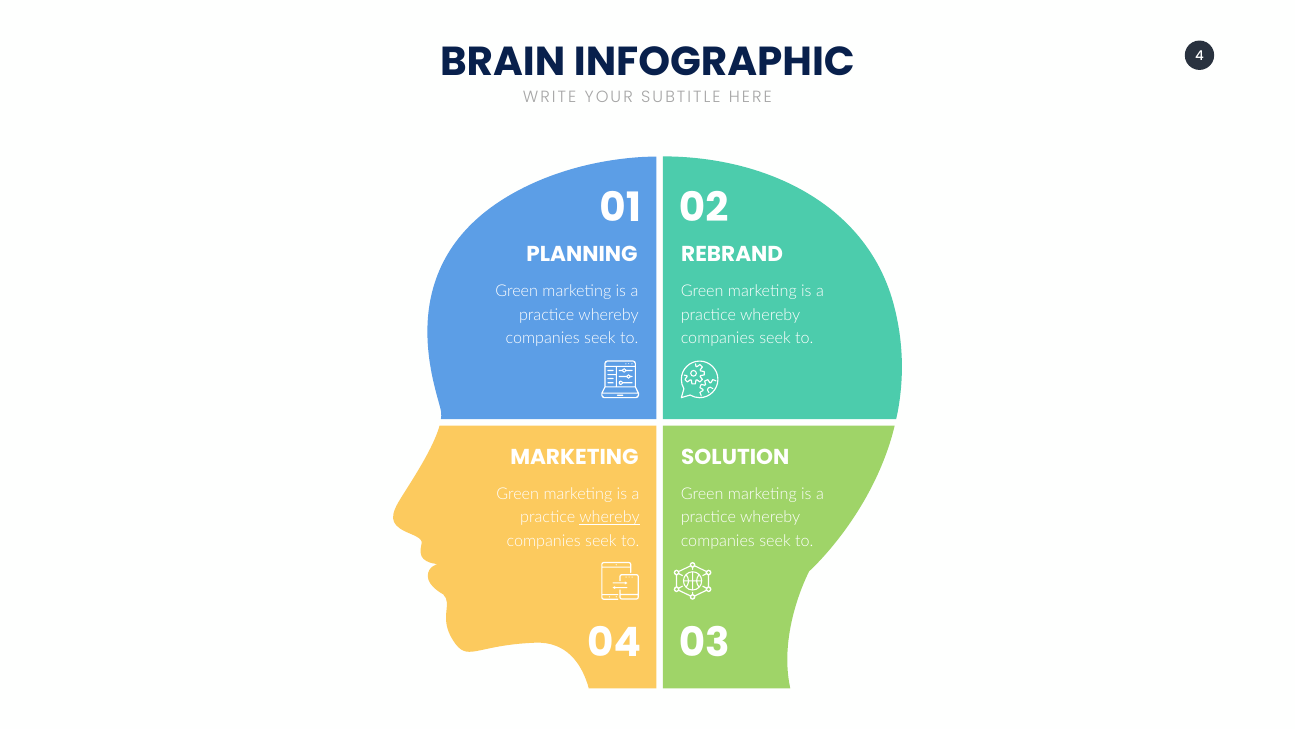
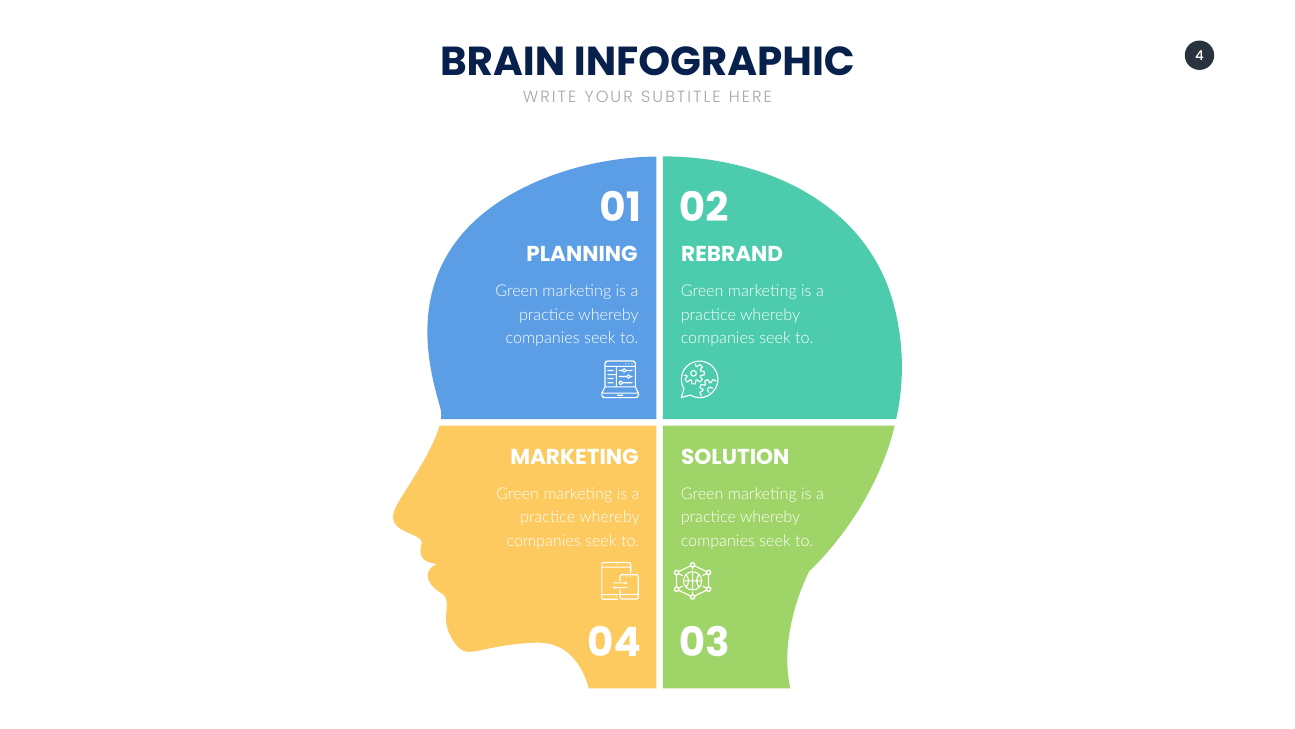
whereby underline: present -> none (610, 517)
